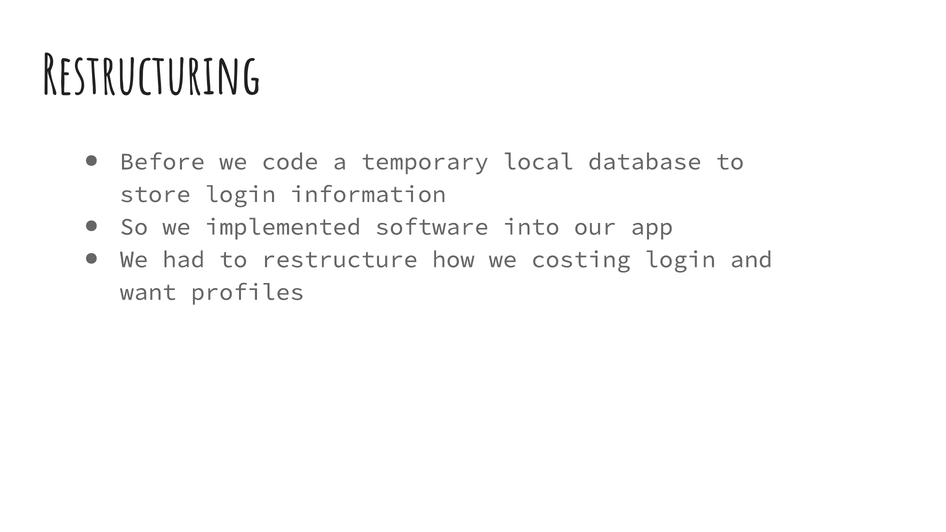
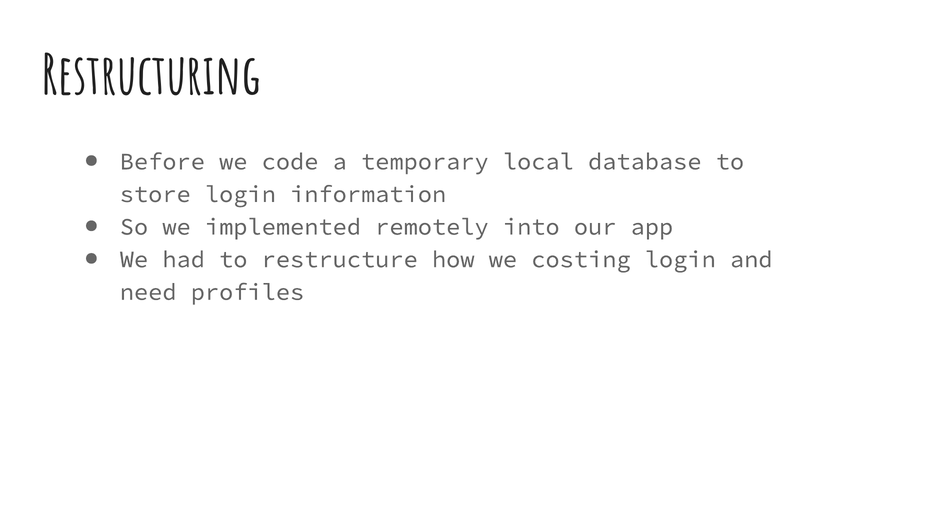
software: software -> remotely (432, 227)
want: want -> need (148, 292)
